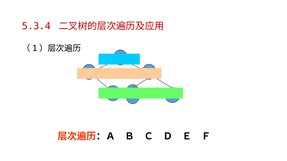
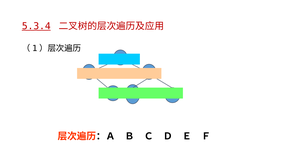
5.3.4 underline: none -> present (36, 26)
